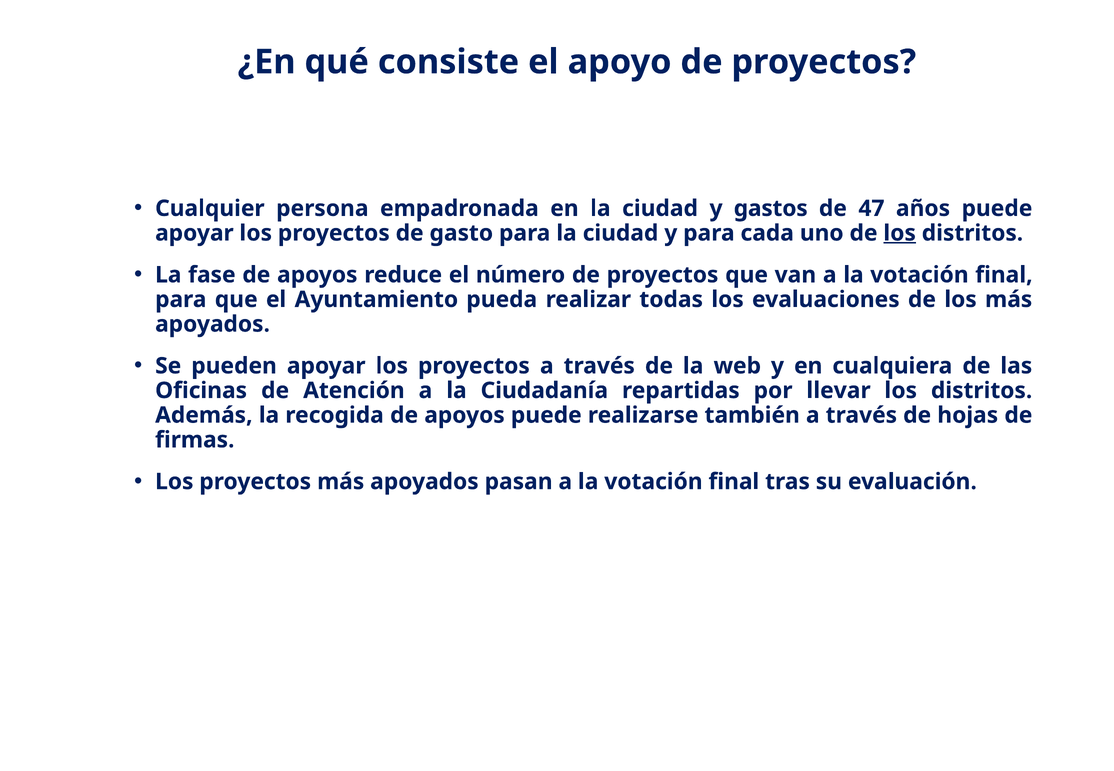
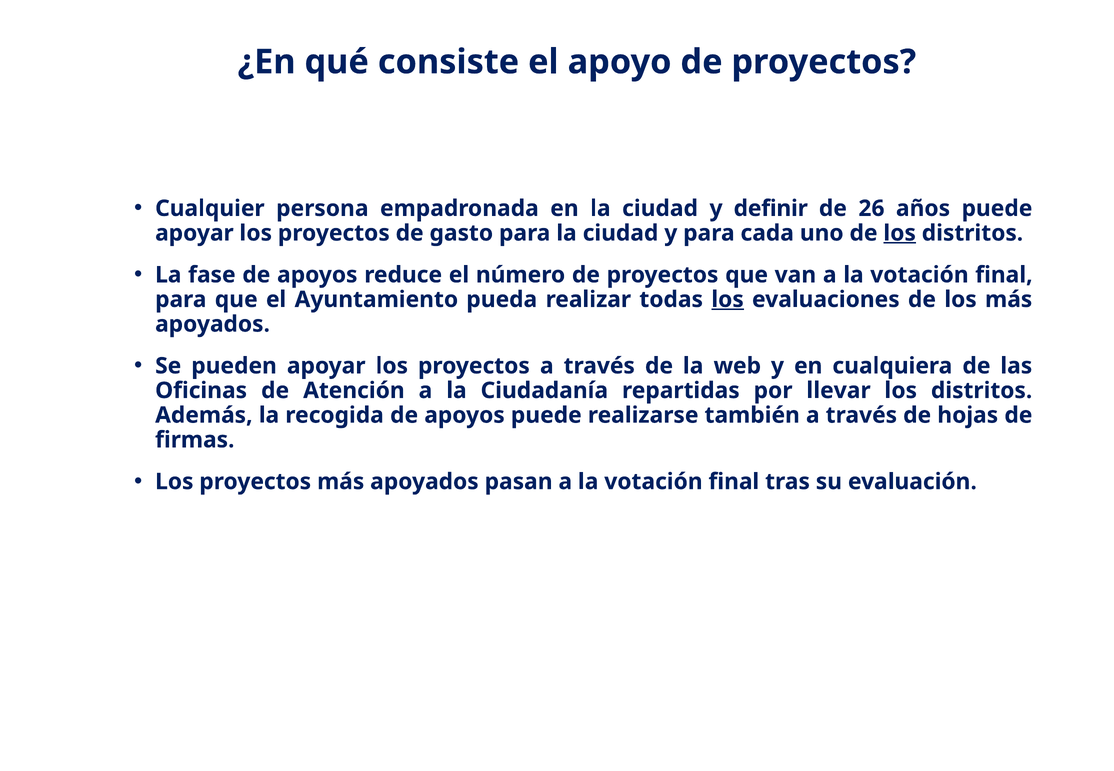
gastos: gastos -> definir (771, 208)
47: 47 -> 26 (871, 208)
los underline: none -> present (728, 300)
